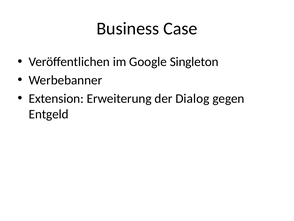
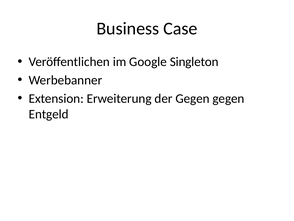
der Dialog: Dialog -> Gegen (192, 98)
